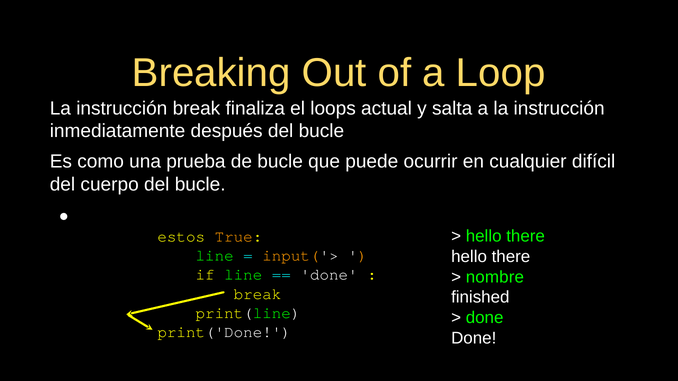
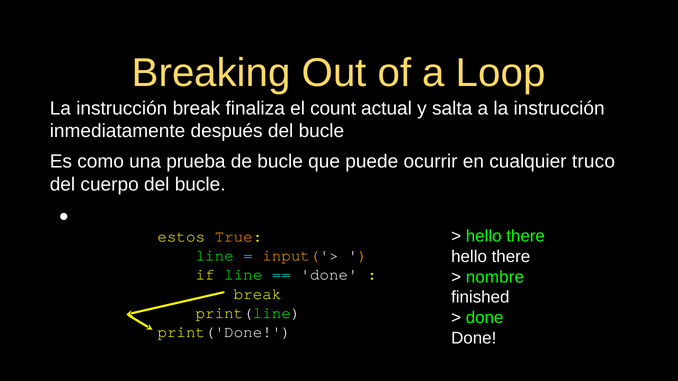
loops: loops -> count (333, 108)
difícil: difícil -> truco (593, 162)
